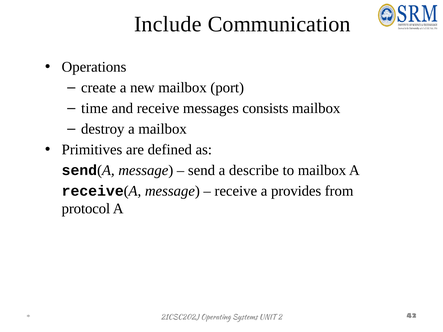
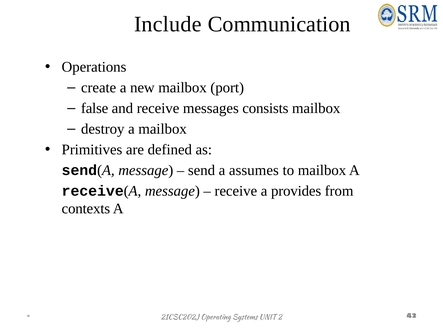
time: time -> false (95, 108)
describe: describe -> assumes (254, 170)
protocol: protocol -> contexts (86, 209)
